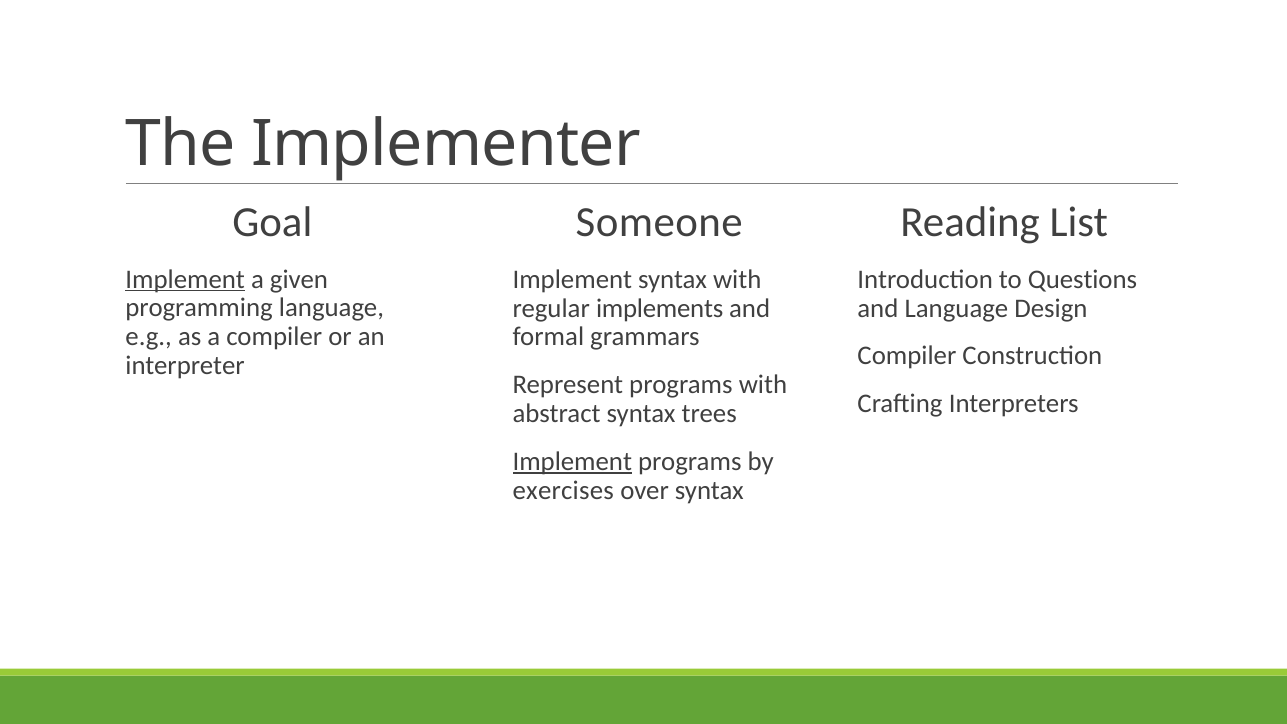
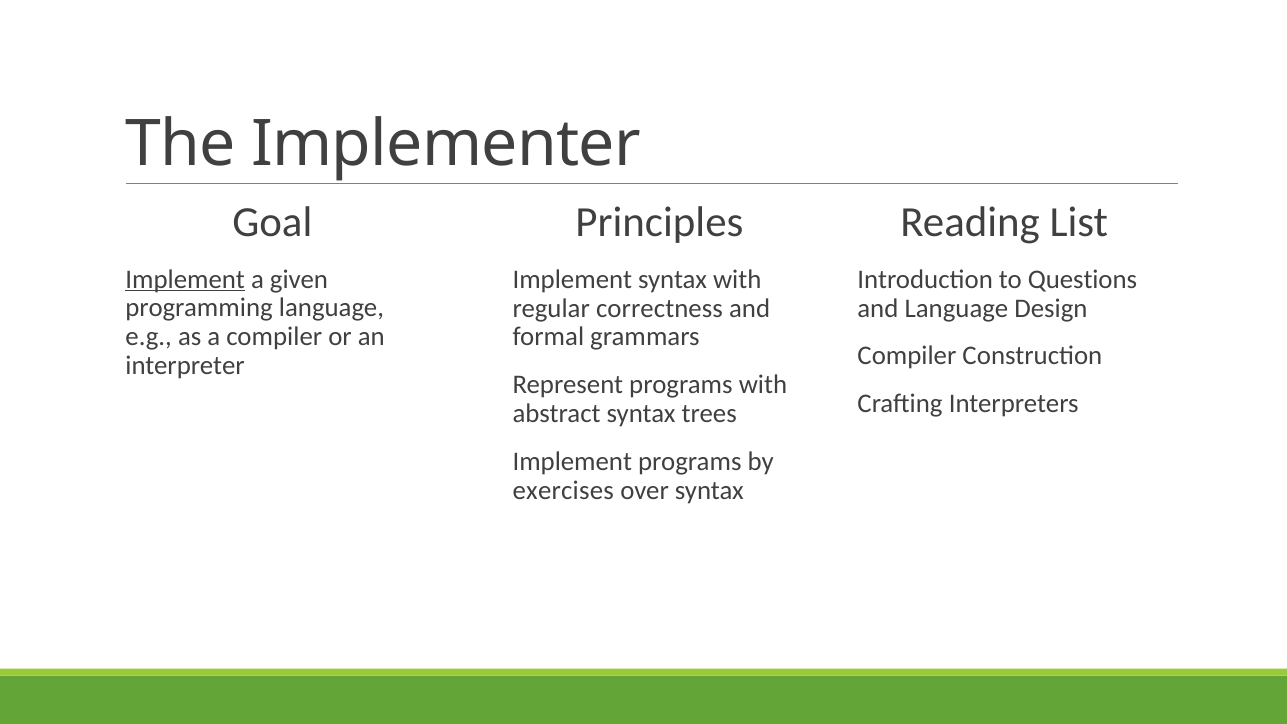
Someone: Someone -> Principles (659, 223)
implements: implements -> correctness (659, 308)
Implement underline: present -> none (572, 462)
